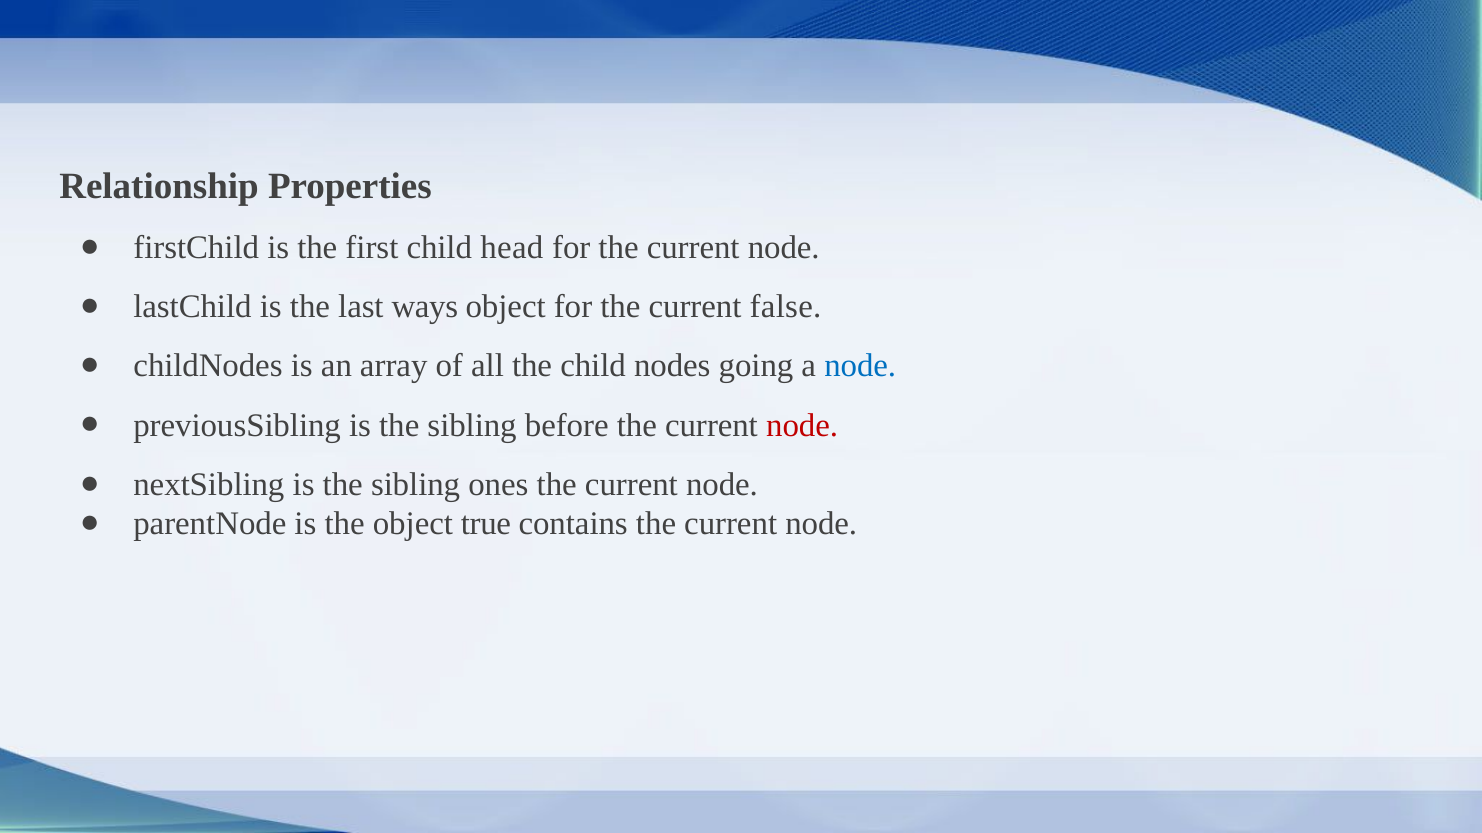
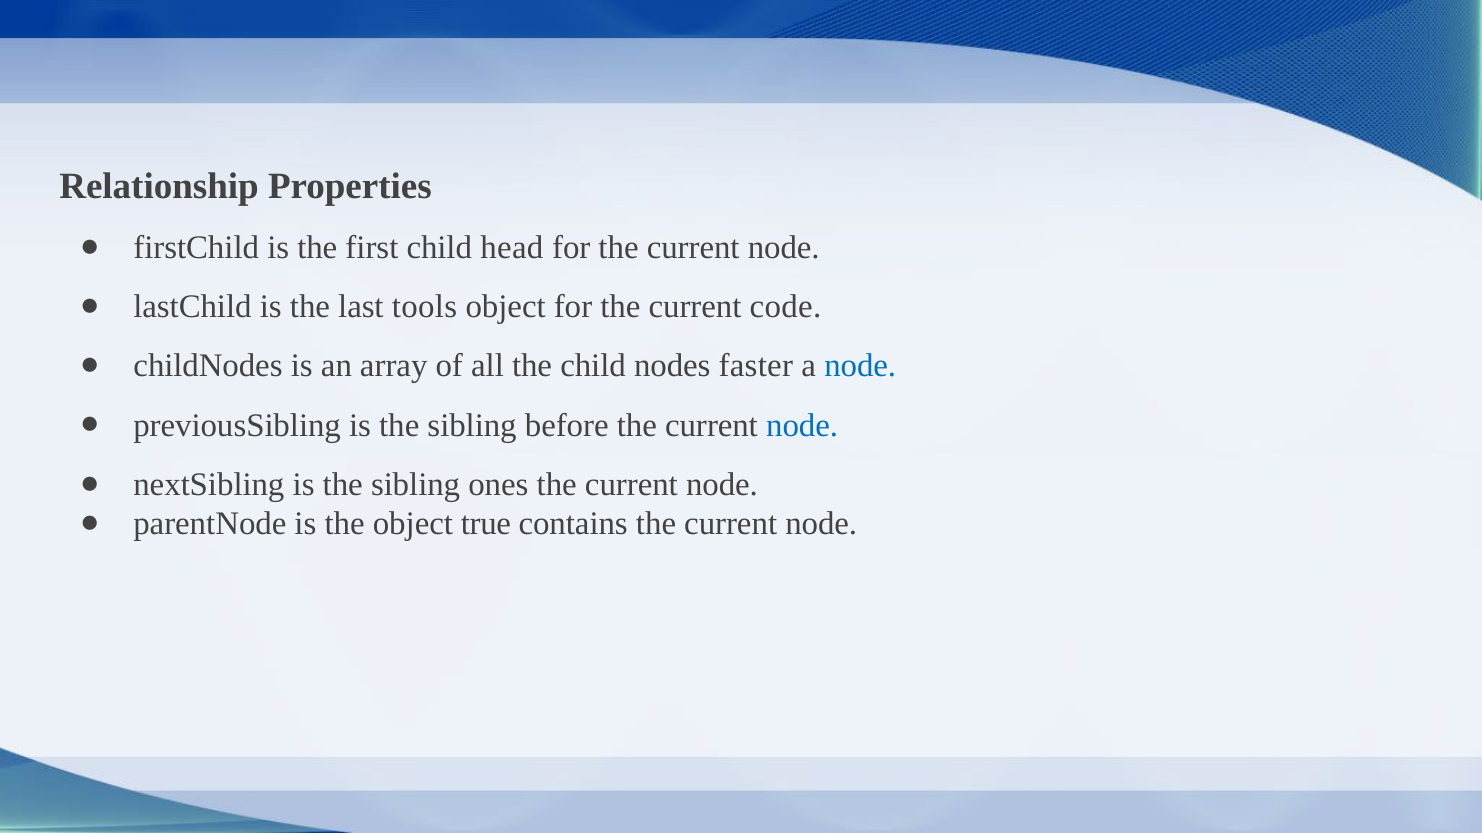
ways: ways -> tools (425, 307)
false: false -> code (785, 307)
going: going -> faster (756, 366)
node colour: red -> blue (802, 426)
